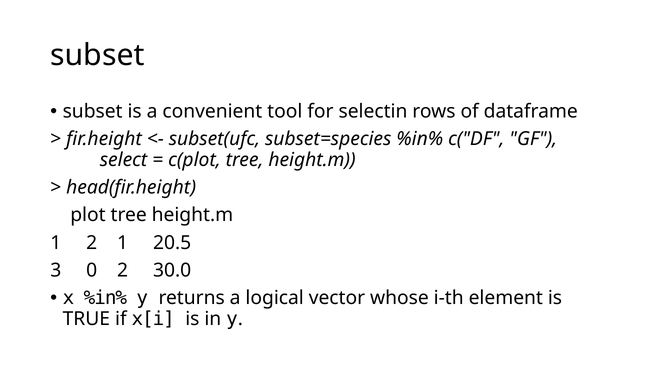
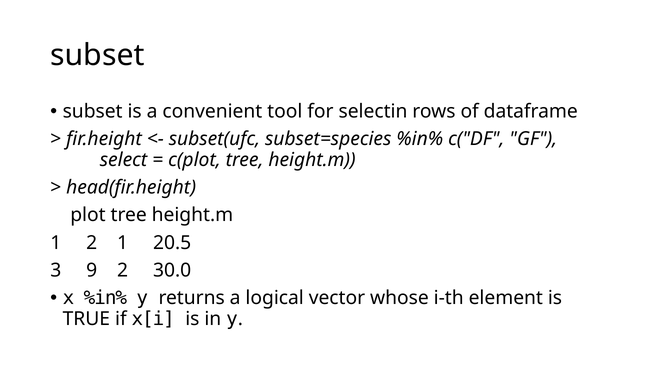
0: 0 -> 9 (92, 270)
